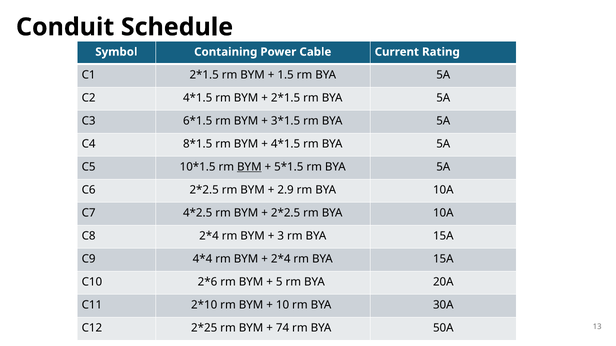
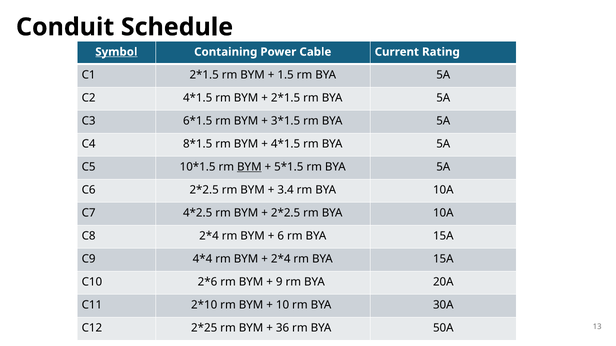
Symbol underline: none -> present (116, 52)
2.9: 2.9 -> 3.4 (286, 190)
3: 3 -> 6 (281, 236)
5: 5 -> 9 (279, 282)
74: 74 -> 36 (283, 328)
